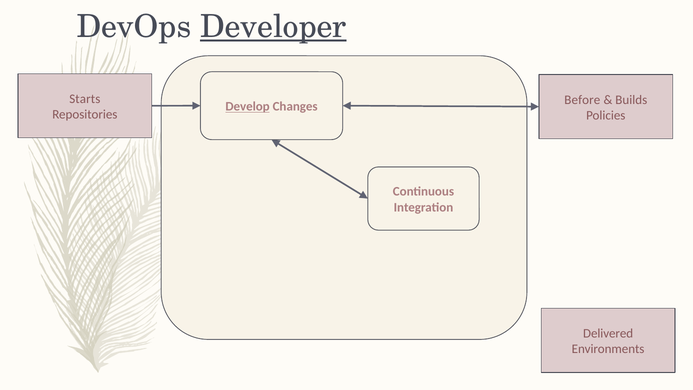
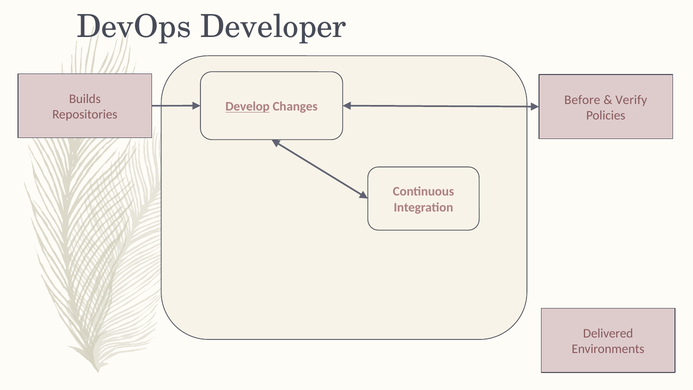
Developer underline: present -> none (273, 27)
Starts: Starts -> Builds (85, 99)
Builds: Builds -> Verify (631, 100)
